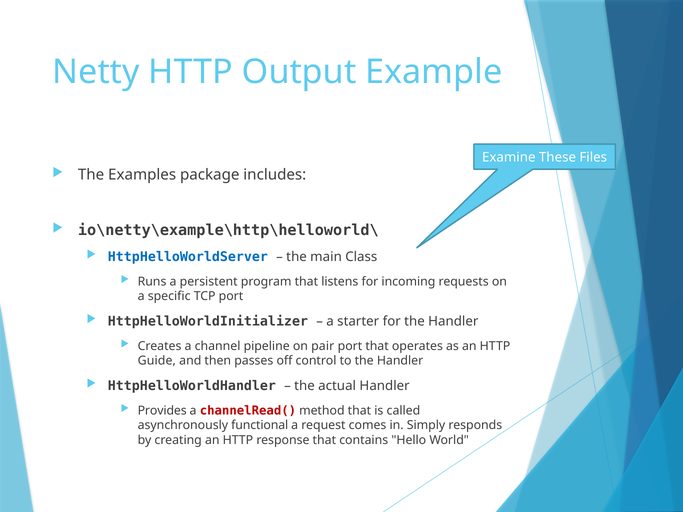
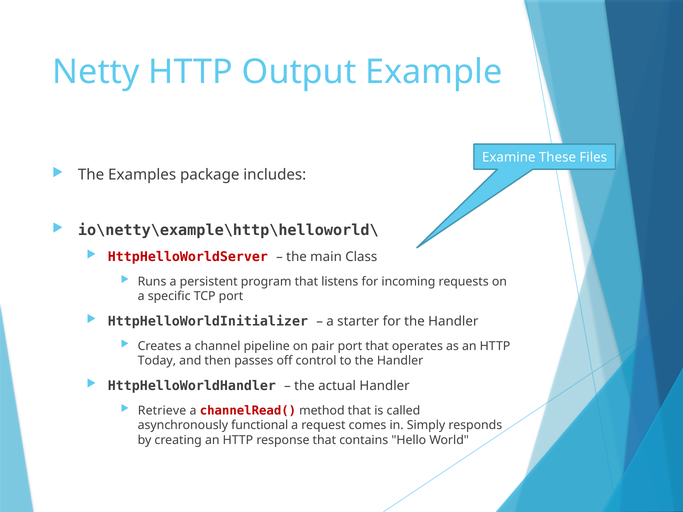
HttpHelloWorldServer colour: blue -> red (188, 257)
Guide: Guide -> Today (157, 361)
Provides: Provides -> Retrieve (162, 411)
